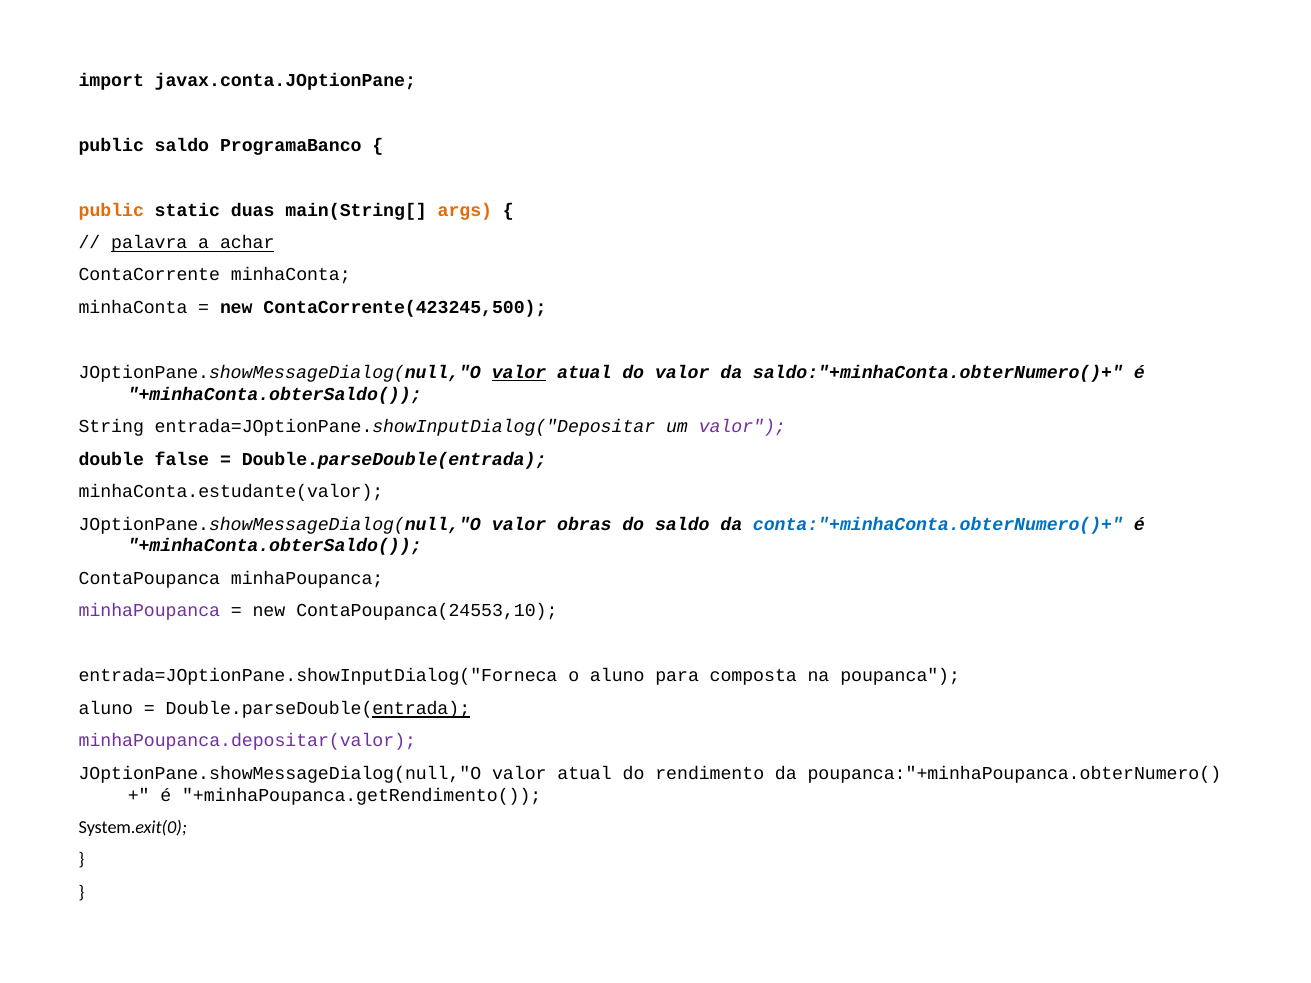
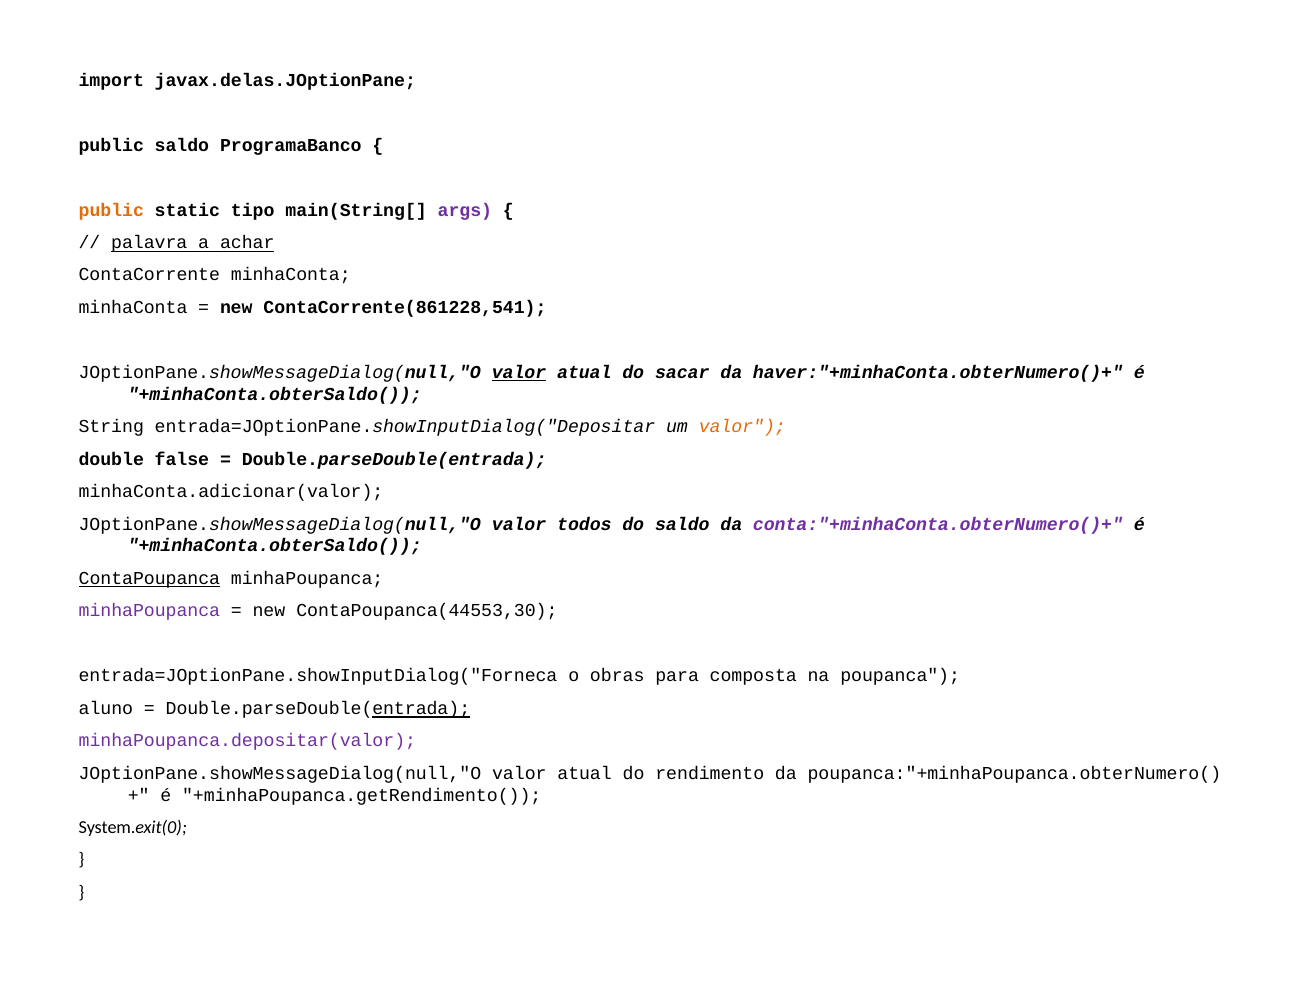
javax.conta.JOptionPane: javax.conta.JOptionPane -> javax.delas.JOptionPane (285, 80)
duas: duas -> tipo (253, 210)
args colour: orange -> purple (465, 210)
ContaCorrente(423245,500: ContaCorrente(423245,500 -> ContaCorrente(861228,541 (405, 307)
do valor: valor -> sacar (682, 372)
saldo:"+minhaConta.obterNumero()+: saldo:"+minhaConta.obterNumero()+ -> haver:"+minhaConta.obterNumero()+ (938, 372)
valor colour: purple -> orange (742, 427)
minhaConta.estudante(valor: minhaConta.estudante(valor -> minhaConta.adicionar(valor (231, 492)
obras: obras -> todos (584, 524)
conta:"+minhaConta.obterNumero()+ colour: blue -> purple (938, 524)
ContaPoupanca underline: none -> present (149, 579)
ContaPoupanca(24553,10: ContaPoupanca(24553,10 -> ContaPoupanca(44553,30 (427, 611)
o aluno: aluno -> obras (617, 676)
